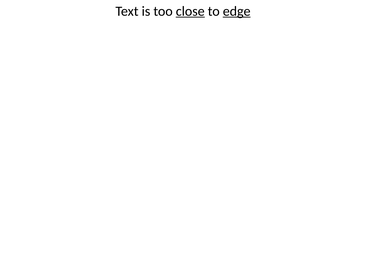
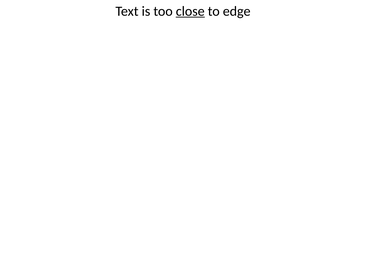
edge underline: present -> none (237, 11)
